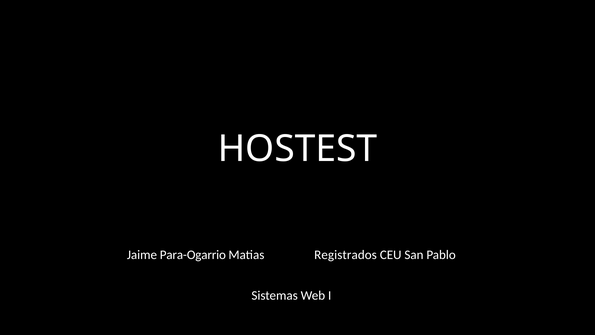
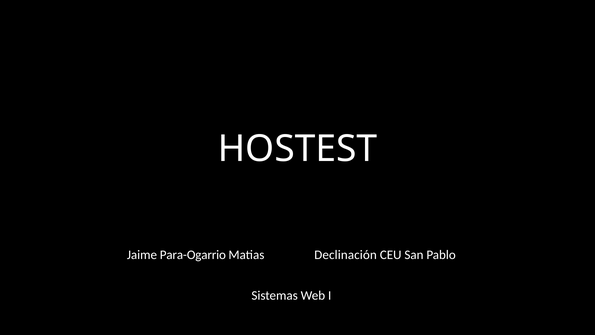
Registrados: Registrados -> Declinación (346, 255)
